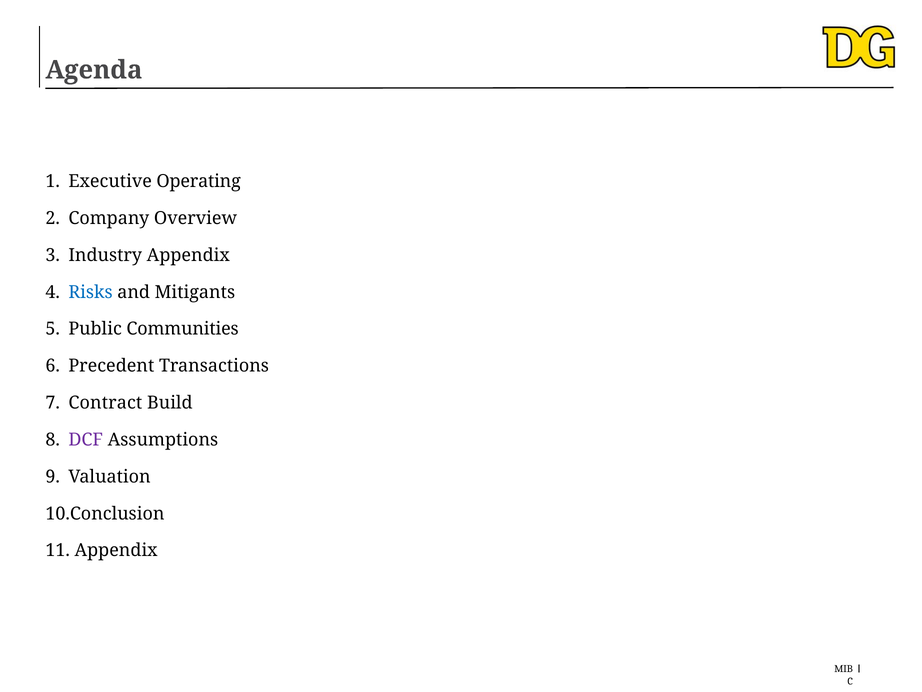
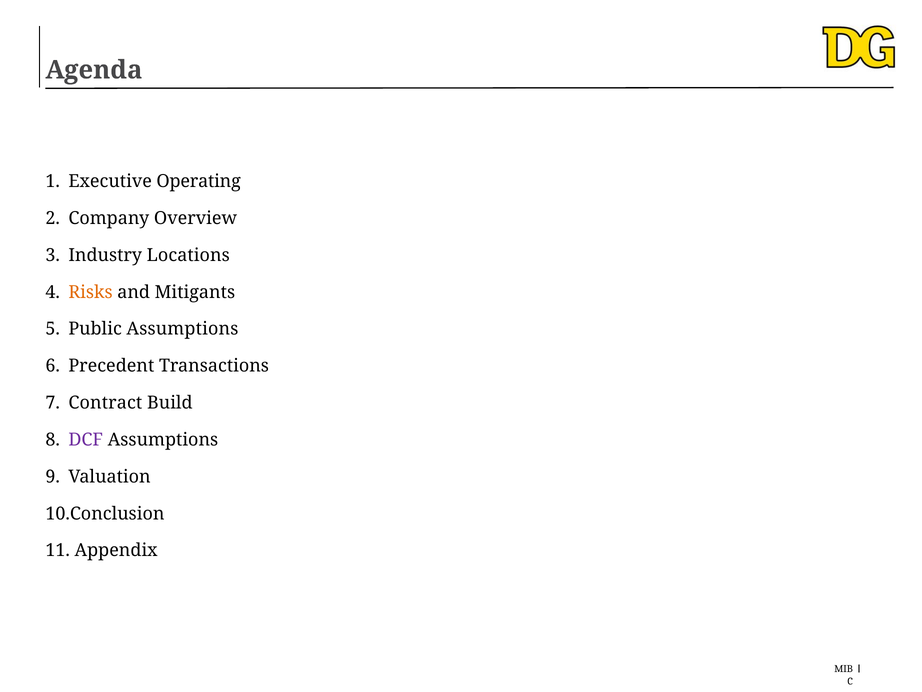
Industry Appendix: Appendix -> Locations (188, 255)
Risks colour: blue -> orange (91, 292)
Public Communities: Communities -> Assumptions (182, 329)
